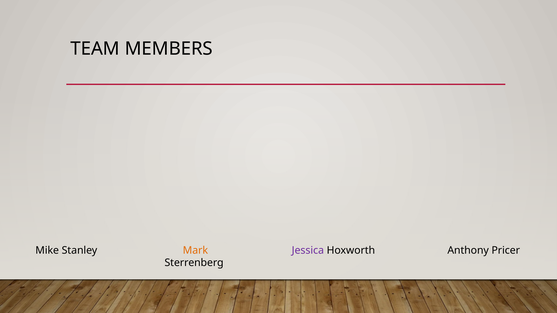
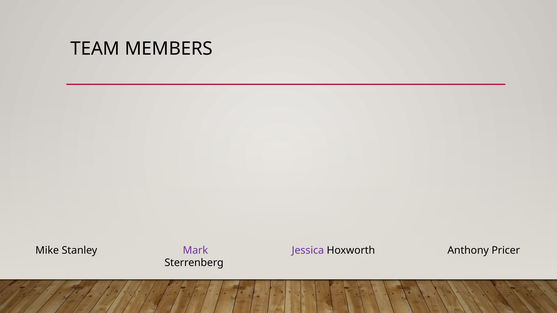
Mark colour: orange -> purple (195, 251)
